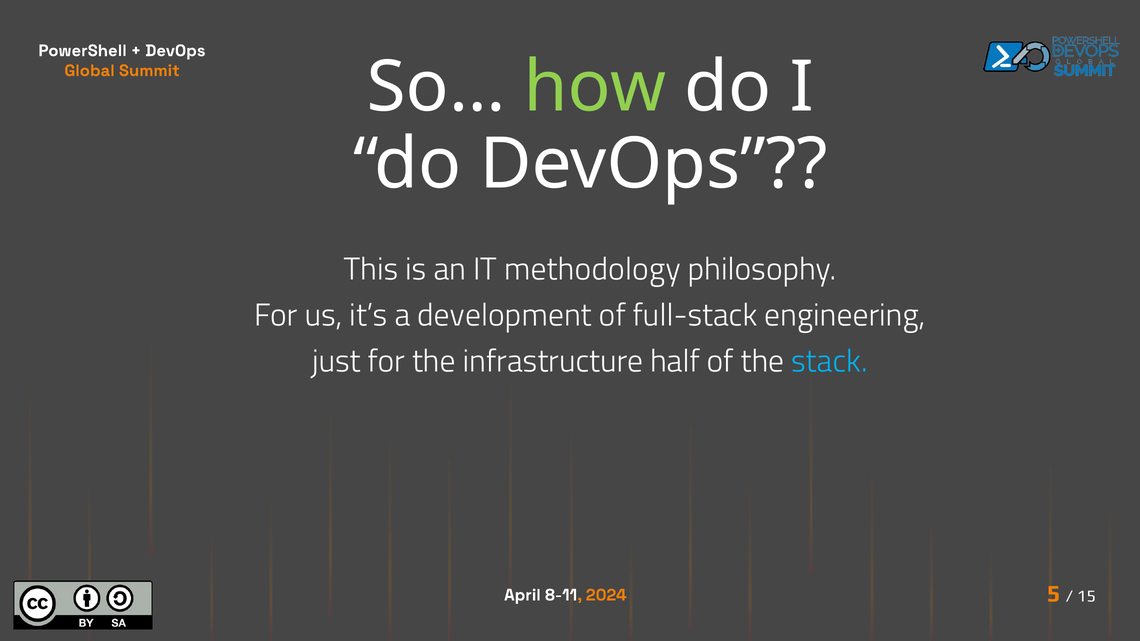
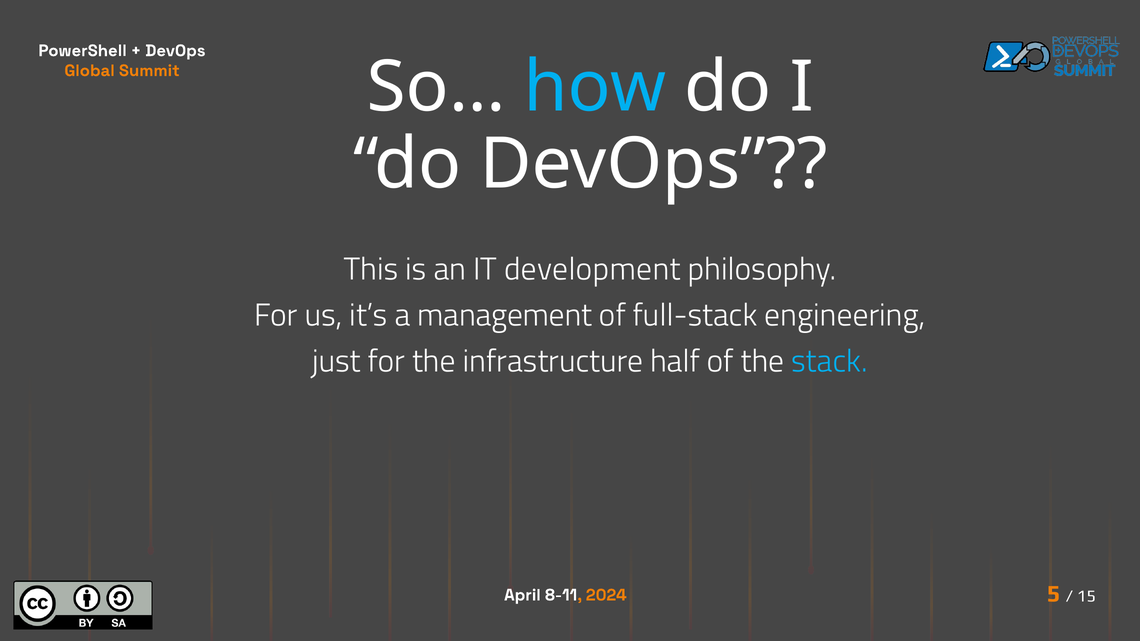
how colour: light green -> light blue (595, 87)
methodology: methodology -> development (592, 270)
development: development -> management (505, 316)
